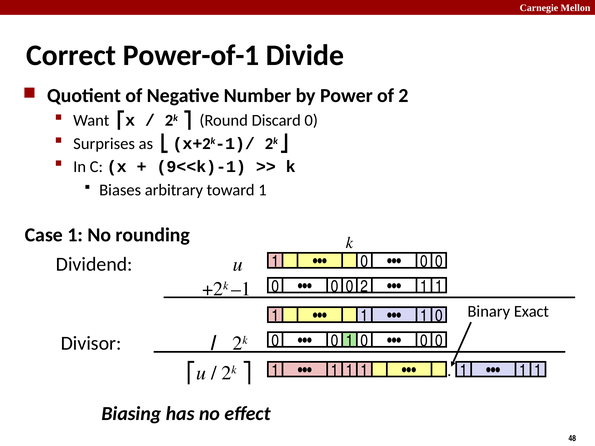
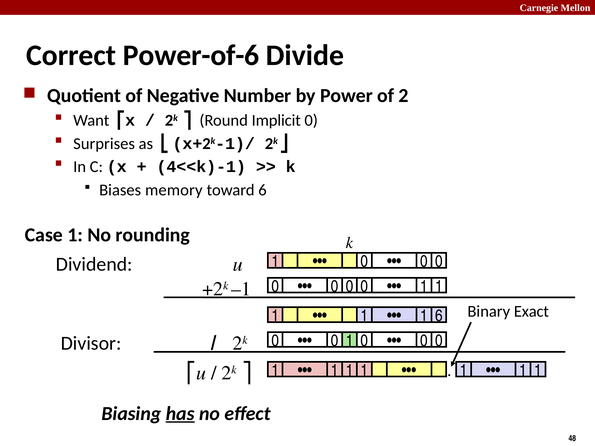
Power-of-1: Power-of-1 -> Power-of-6 (191, 55)
Discard: Discard -> Implicit (276, 121)
9<<k)-1: 9<<k)-1 -> 4<<k)-1 (201, 167)
arbitrary: arbitrary -> memory (174, 190)
toward 1: 1 -> 6 (263, 190)
0 0 0 2: 2 -> 0 (364, 286)
1 1 0: 0 -> 6 (439, 316)
has underline: none -> present (180, 414)
